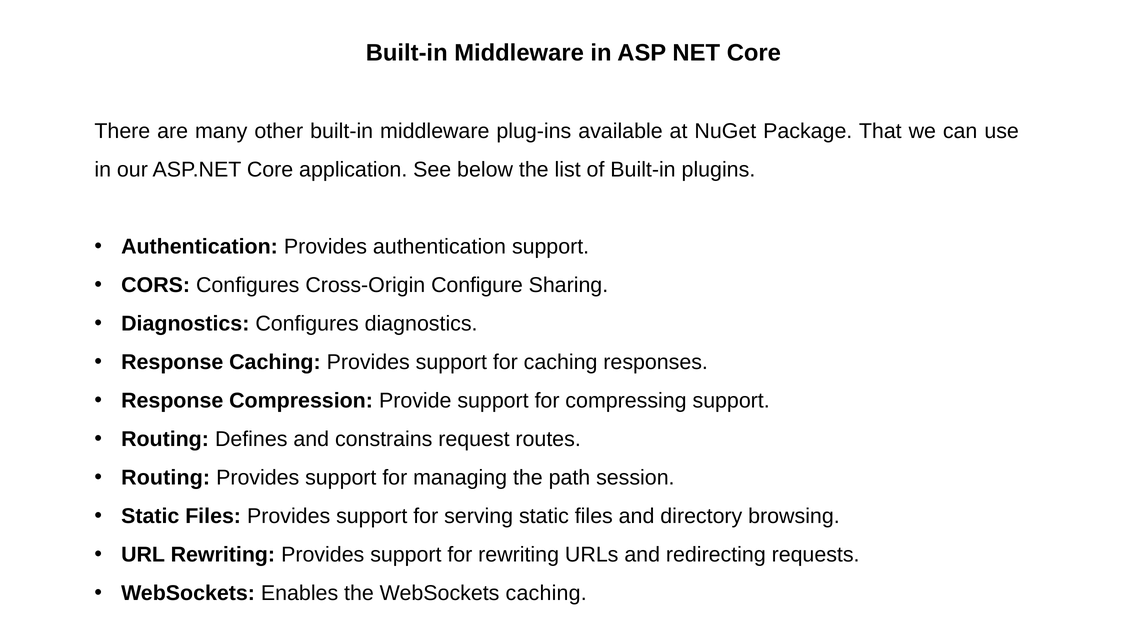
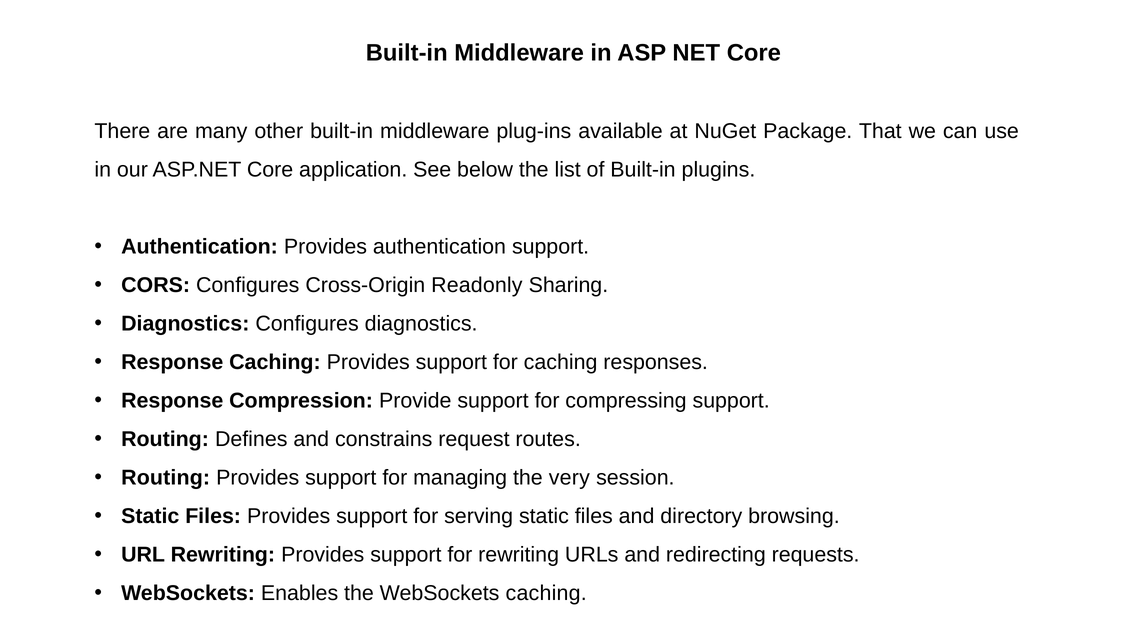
Configure: Configure -> Readonly (477, 285)
path: path -> very (569, 478)
